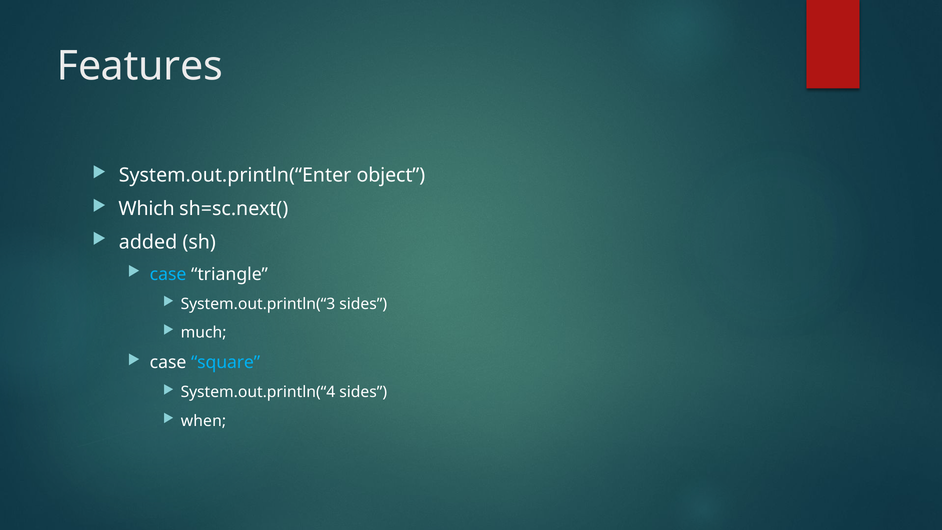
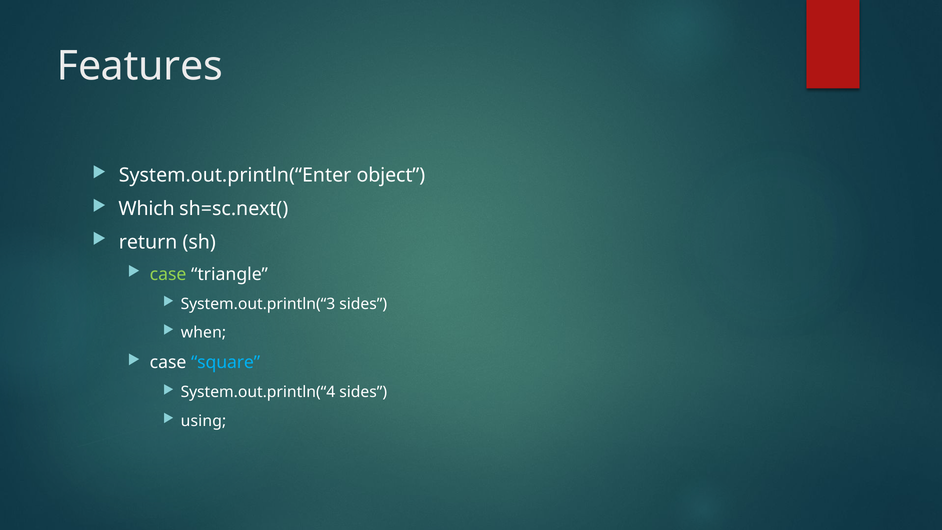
added: added -> return (148, 242)
case colour: light blue -> light green (168, 274)
much: much -> when (203, 332)
when: when -> using (203, 421)
